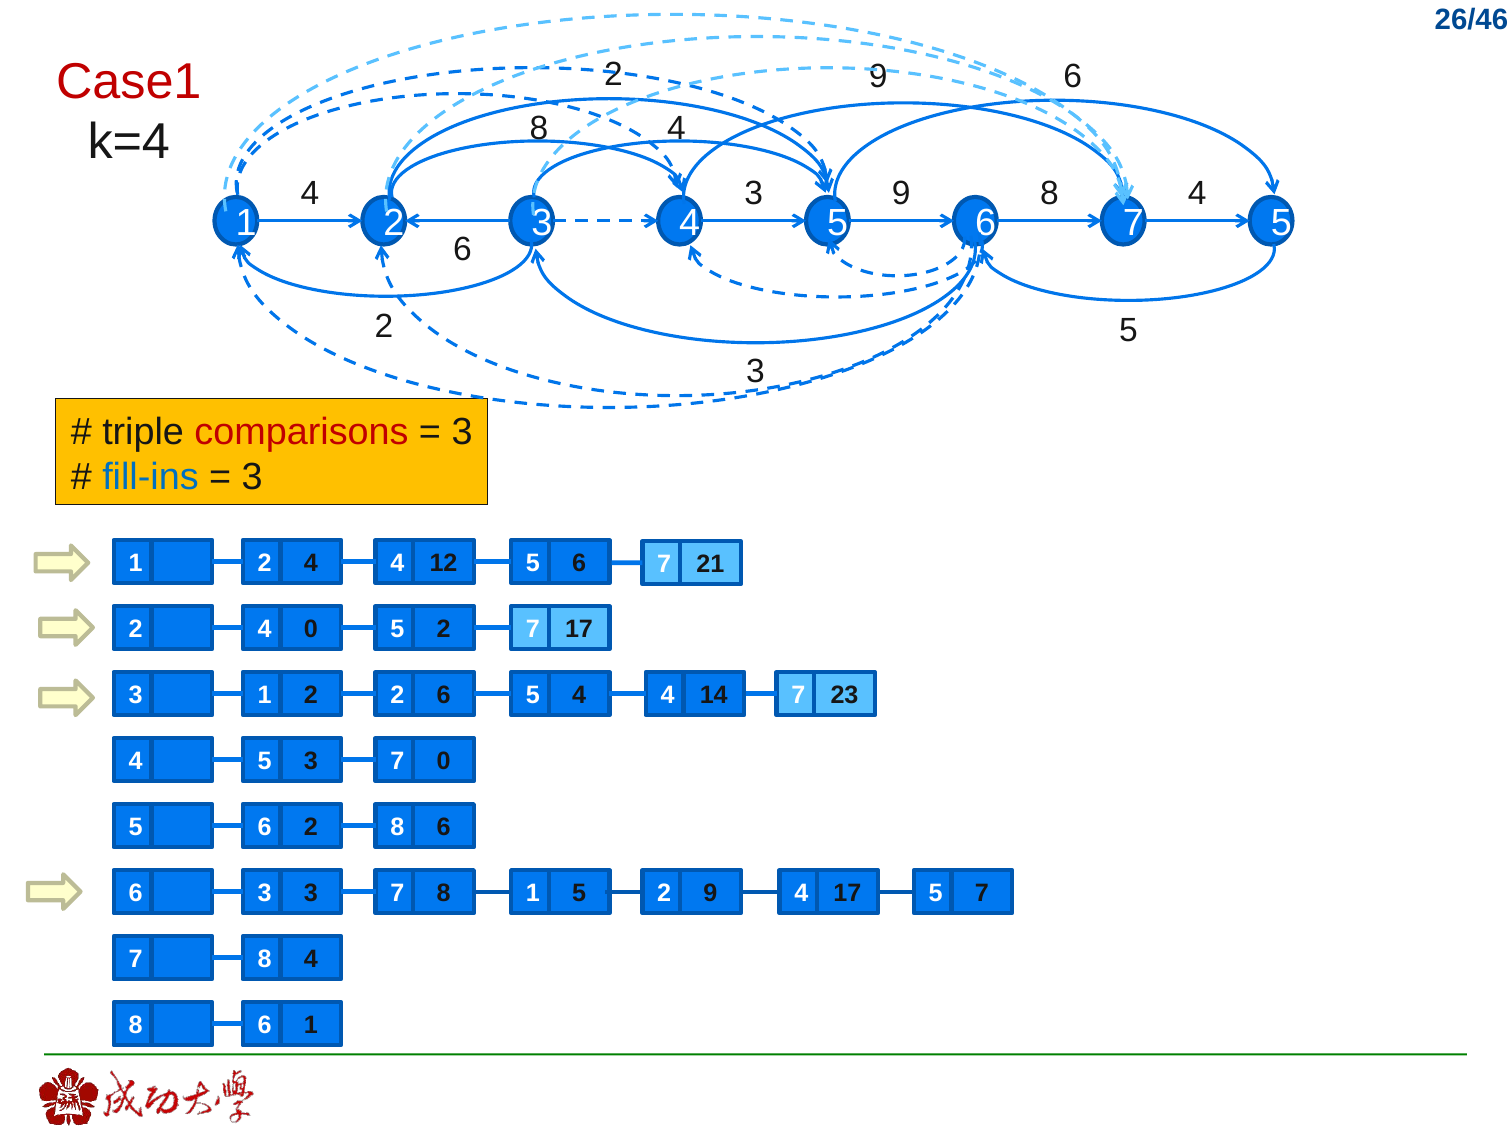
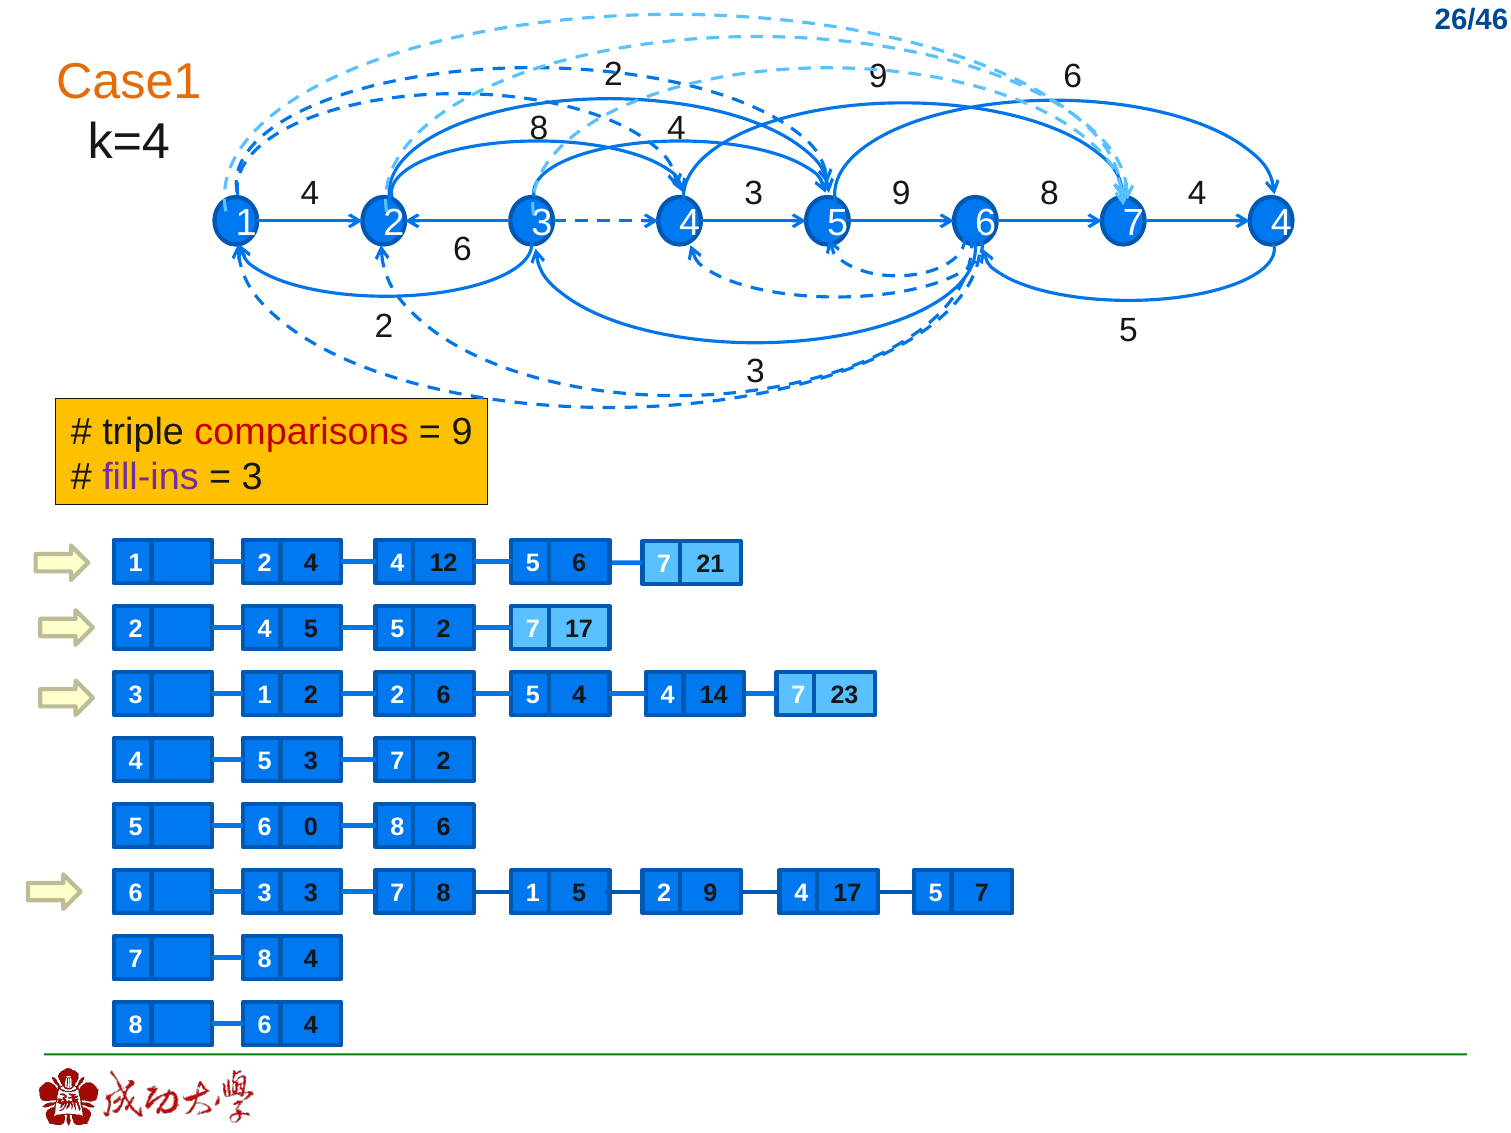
Case1 colour: red -> orange (129, 82)
7 5: 5 -> 4 (1281, 223)
3: 3 -> 9 (462, 432)
fill-ins colour: blue -> purple (150, 477)
0: 0 -> 5 (311, 629)
7 0: 0 -> 2 (444, 762)
2: 2 -> 0 (311, 828)
1: 1 -> 4 (311, 1026)
